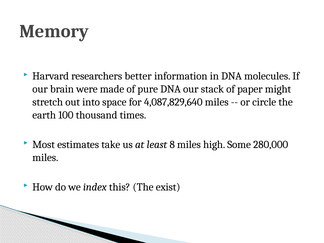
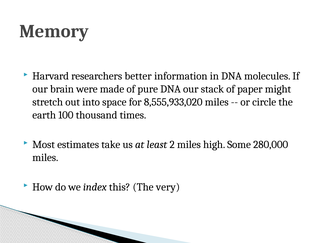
4,087,829,640: 4,087,829,640 -> 8,555,933,020 (173, 102)
8: 8 -> 2 (172, 144)
exist: exist -> very (168, 187)
